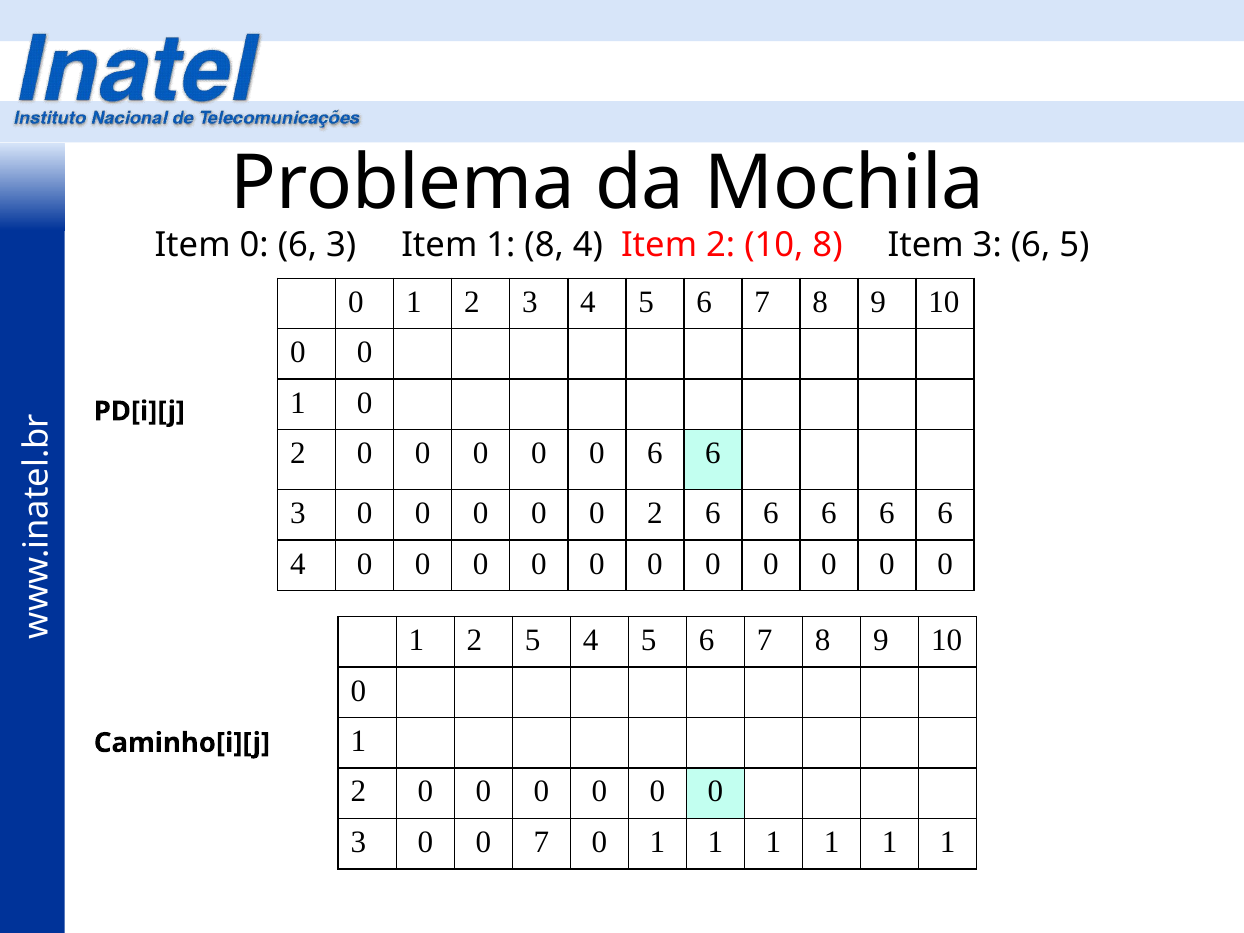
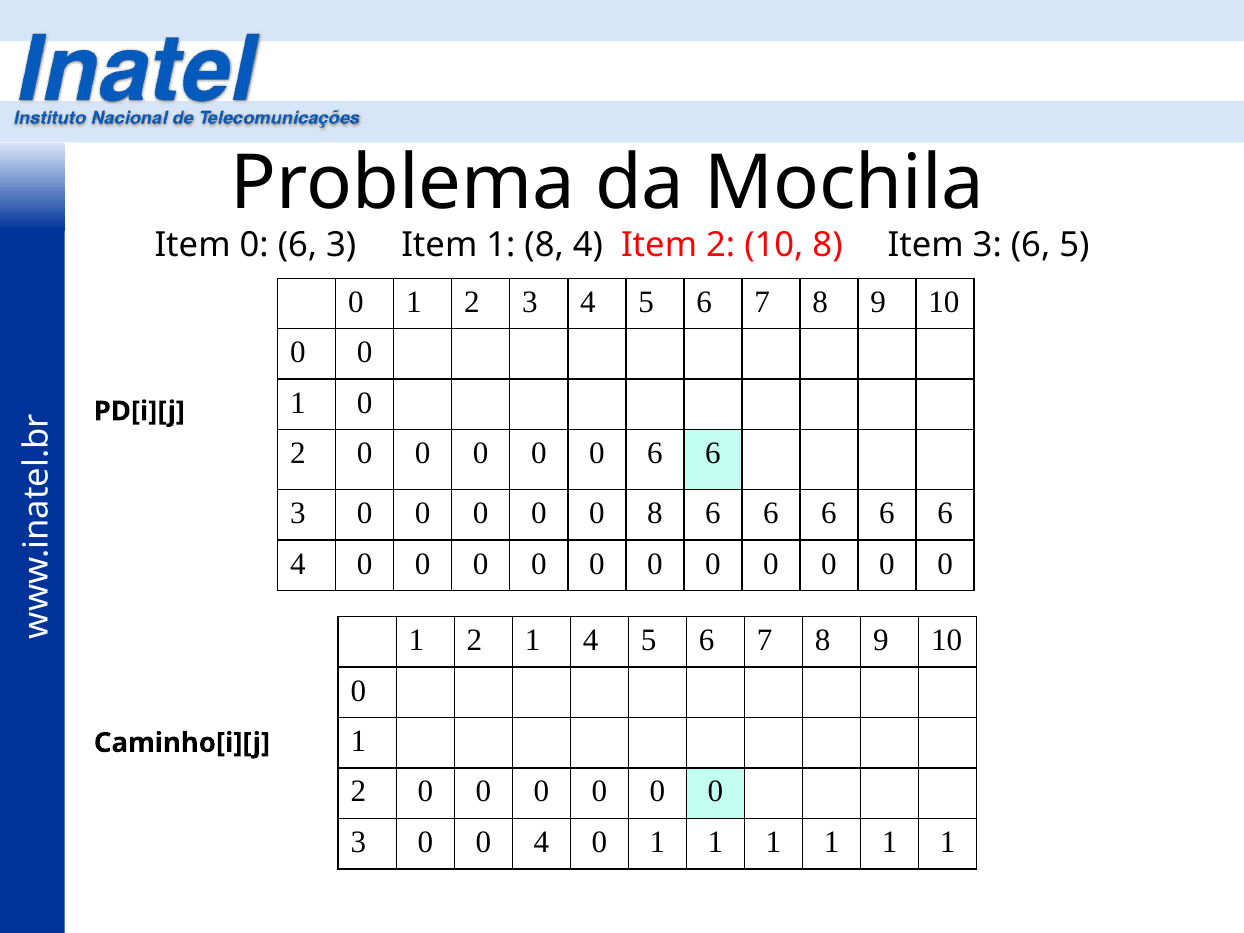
0 0 2: 2 -> 8 (655, 513)
2 5: 5 -> 1 (533, 640)
0 7: 7 -> 4 (541, 842)
